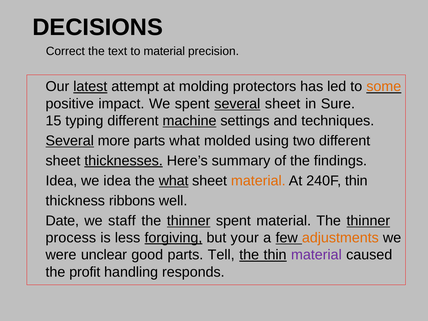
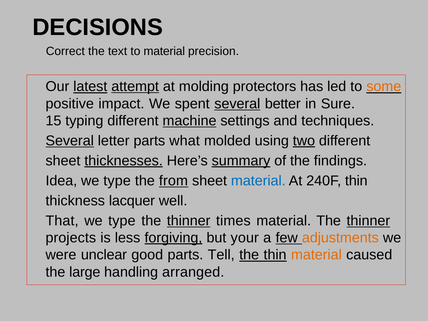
attempt underline: none -> present (135, 87)
several sheet: sheet -> better (283, 104)
more: more -> letter (114, 141)
two underline: none -> present (304, 141)
summary underline: none -> present (241, 161)
idea: idea -> type (117, 181)
the what: what -> from (173, 181)
material colour: orange -> blue (258, 181)
ribbons: ribbons -> lacquer (132, 201)
Date: Date -> That (62, 221)
staff: staff -> type (122, 221)
thinner spent: spent -> times (233, 221)
process: process -> projects (71, 238)
material colour: purple -> orange (316, 255)
profit: profit -> large (85, 272)
responds: responds -> arranged (193, 272)
